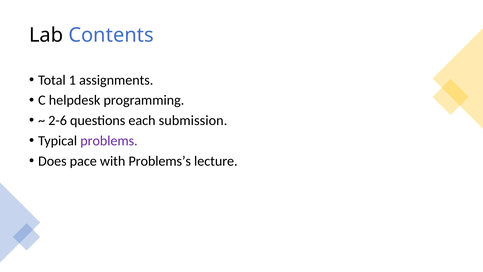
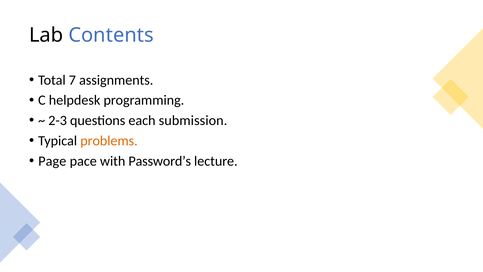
1: 1 -> 7 (72, 80)
2-6: 2-6 -> 2-3 (58, 120)
problems colour: purple -> orange (109, 141)
Does: Does -> Page (52, 161)
Problems’s: Problems’s -> Password’s (160, 161)
